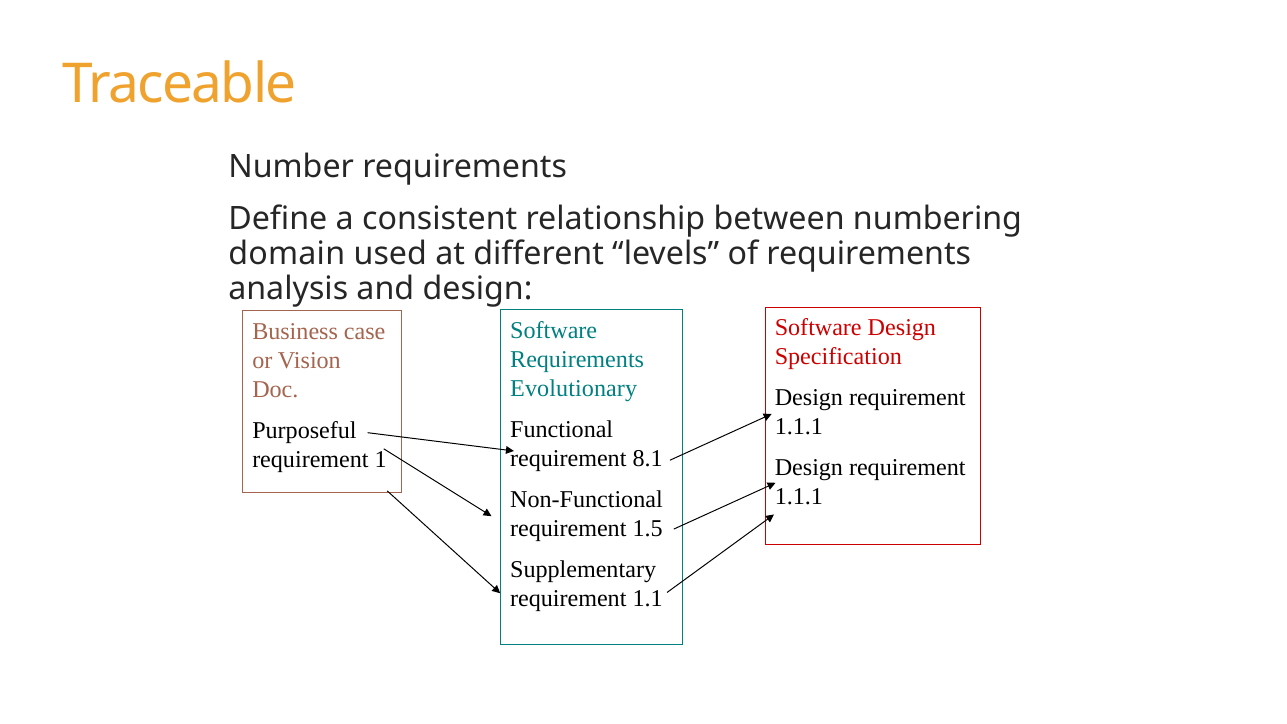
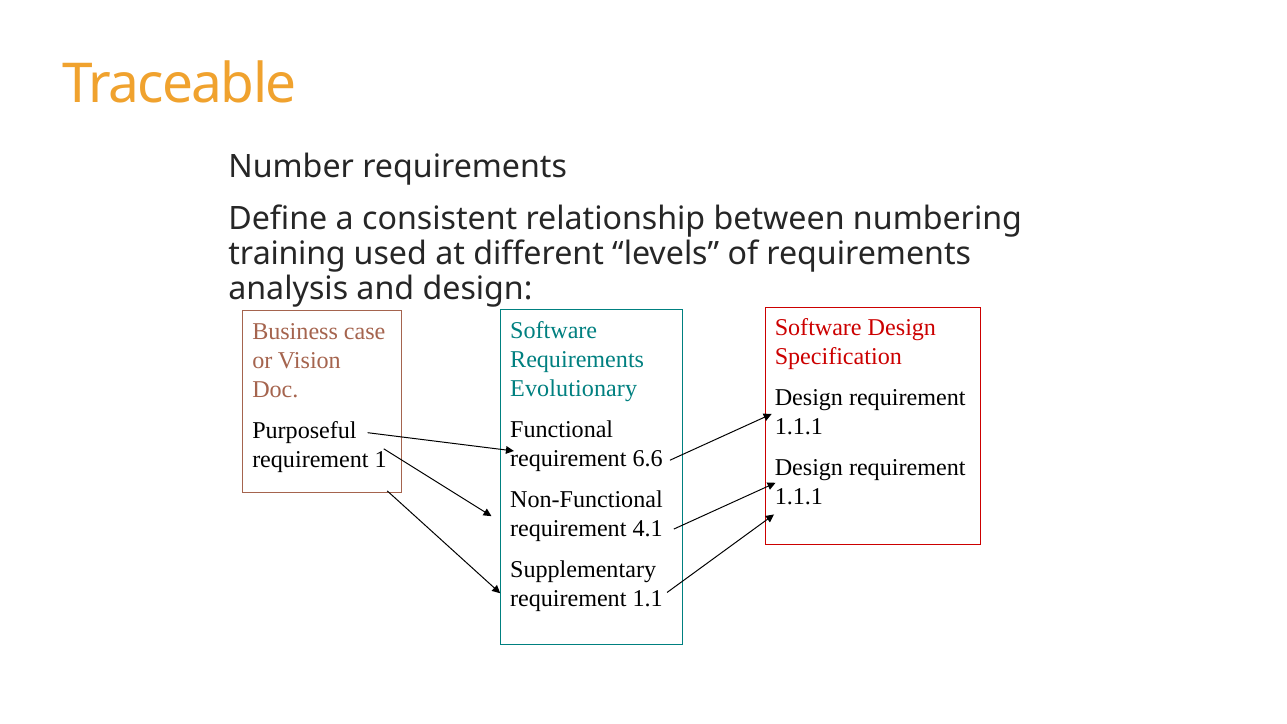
domain: domain -> training (287, 254)
8.1: 8.1 -> 6.6 (648, 458)
1.5: 1.5 -> 4.1 (648, 528)
